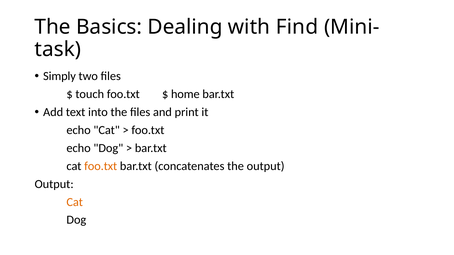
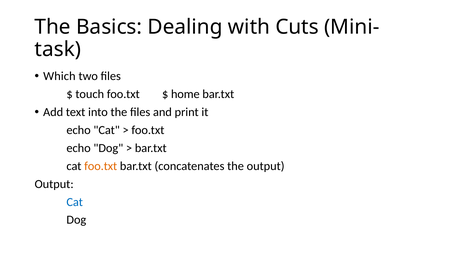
Find: Find -> Cuts (297, 27)
Simply: Simply -> Which (59, 76)
Cat colour: orange -> blue (75, 202)
